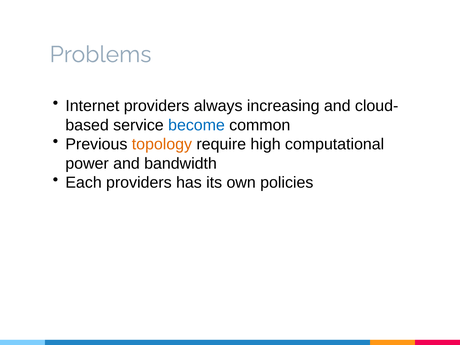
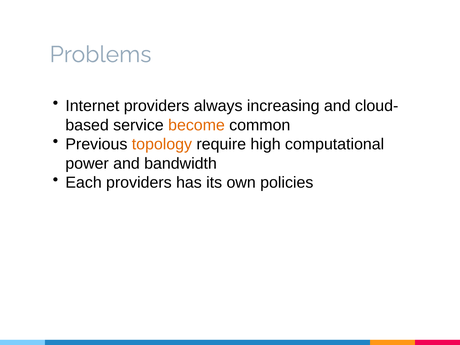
become colour: blue -> orange (196, 125)
